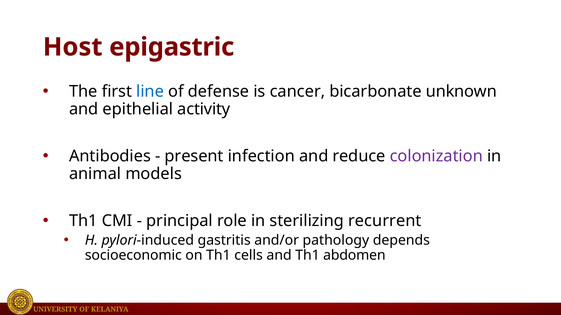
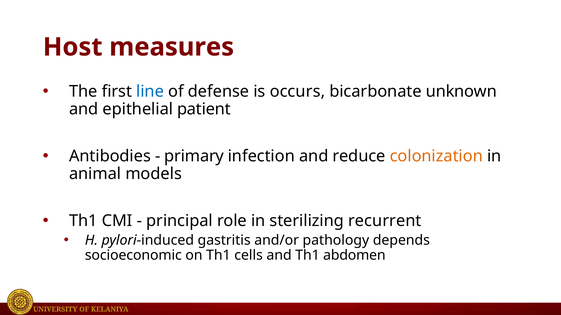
epigastric: epigastric -> measures (172, 47)
cancer: cancer -> occurs (297, 92)
activity: activity -> patient (204, 109)
present: present -> primary (194, 156)
colonization colour: purple -> orange (436, 156)
